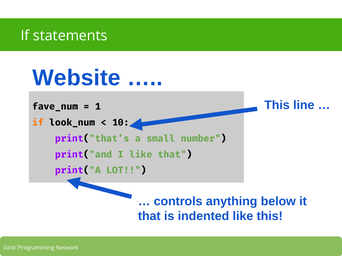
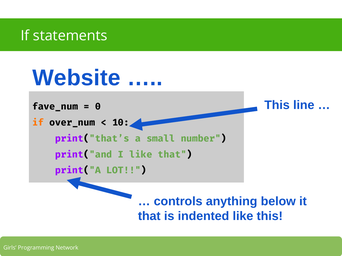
1: 1 -> 0 (98, 107)
look_num: look_num -> over_num (72, 123)
